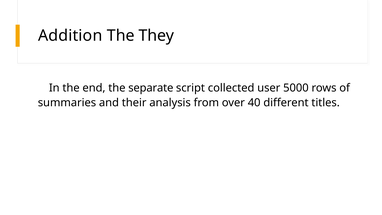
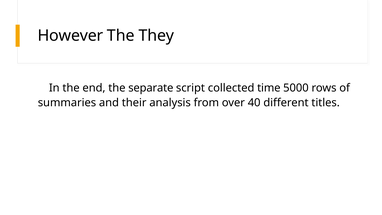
Addition: Addition -> However (70, 36)
user: user -> time (269, 88)
